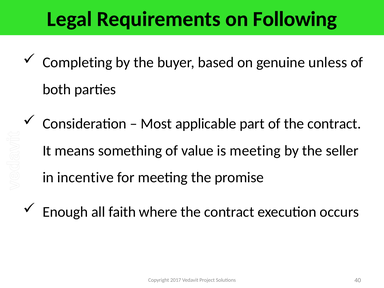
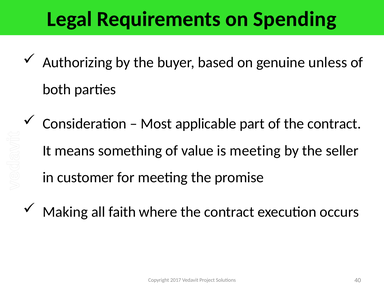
Following: Following -> Spending (295, 19)
Completing: Completing -> Authorizing (77, 62)
incentive: incentive -> customer (86, 178)
Enough: Enough -> Making (65, 212)
